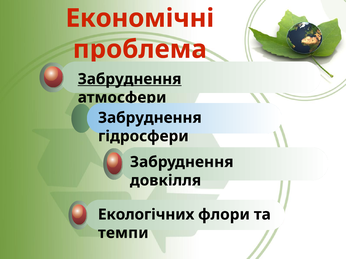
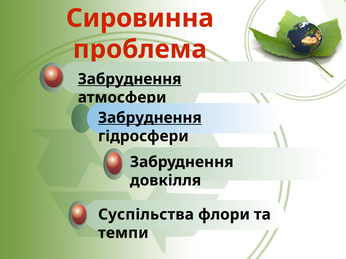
Економічні: Економічні -> Сировинна (140, 18)
Забруднення underline: none -> present (150, 118)
Екологічних: Екологічних -> Суспільства (146, 215)
